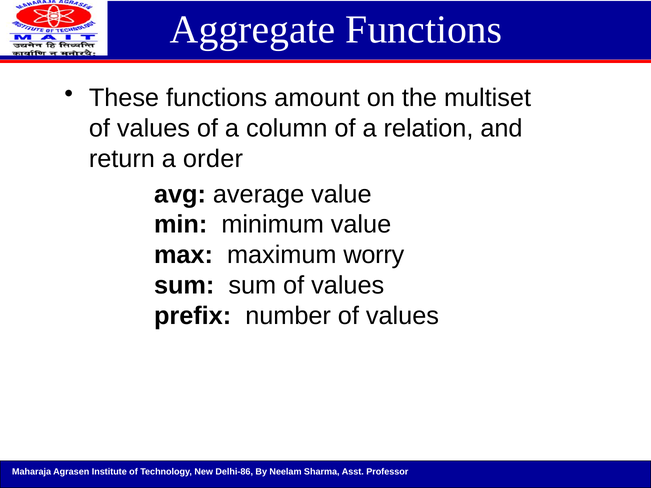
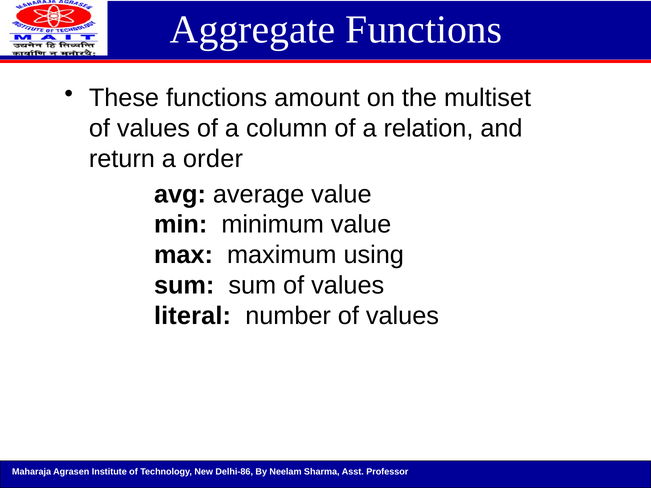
worry: worry -> using (374, 255)
prefix: prefix -> literal (193, 316)
